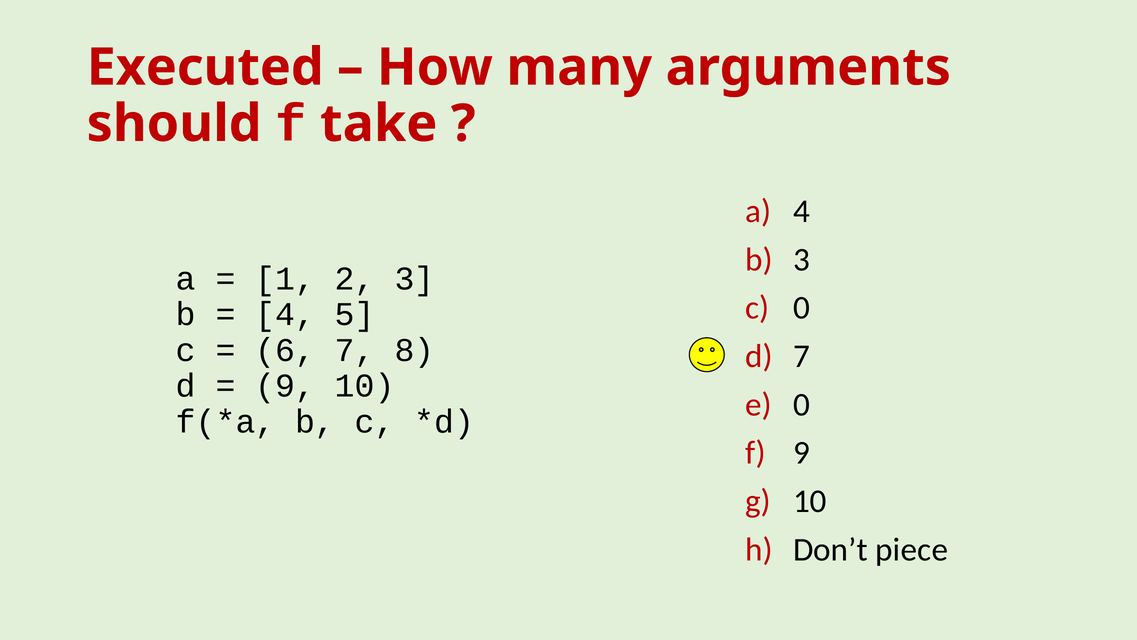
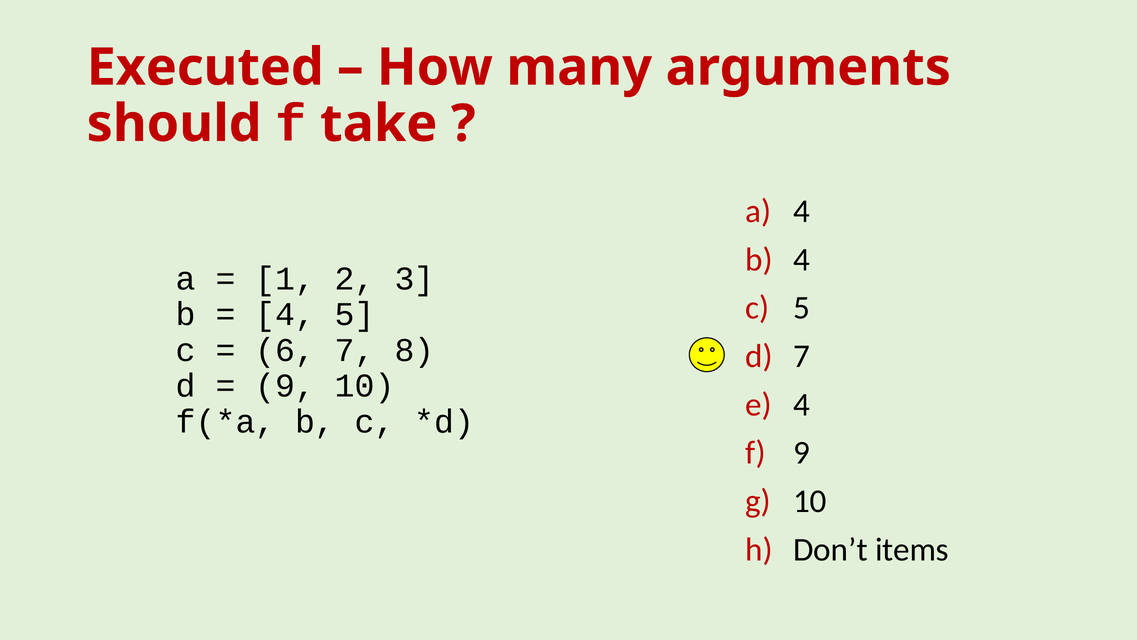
b 3: 3 -> 4 (802, 259)
c 0: 0 -> 5 (802, 308)
0: 0 -> 4 (802, 404)
piece: piece -> items (912, 549)
